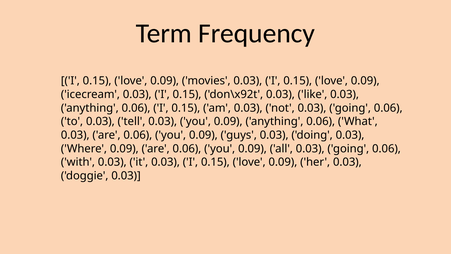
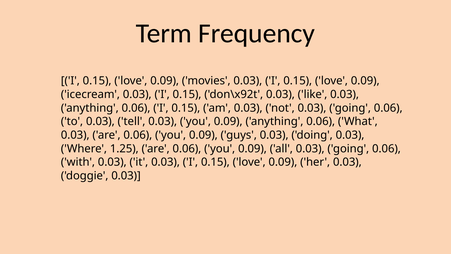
Where 0.09: 0.09 -> 1.25 (124, 148)
